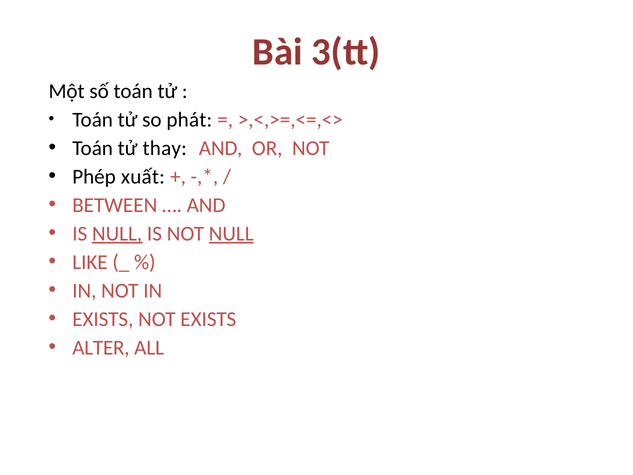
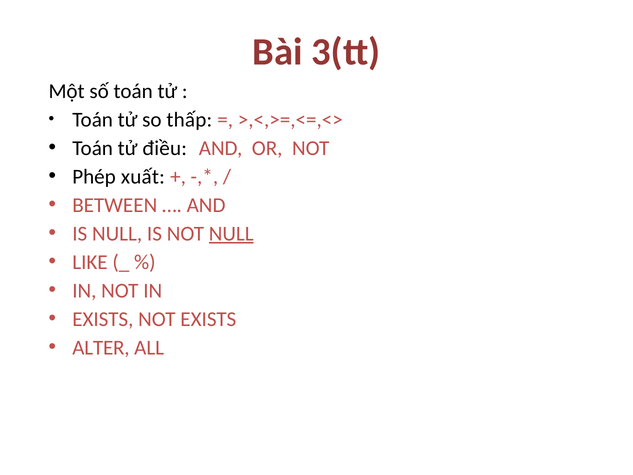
phát: phát -> thấp (189, 120)
thay: thay -> điều (165, 148)
NULL underline: present -> none (117, 234)
